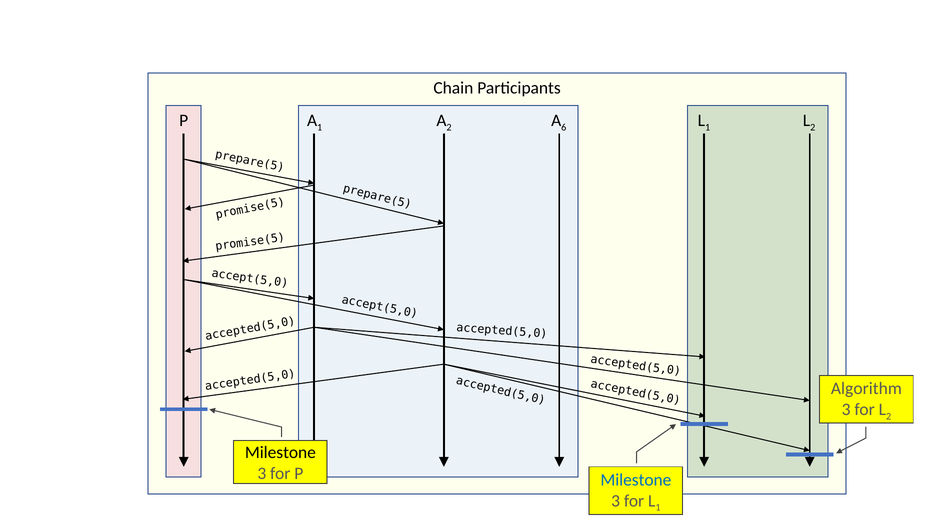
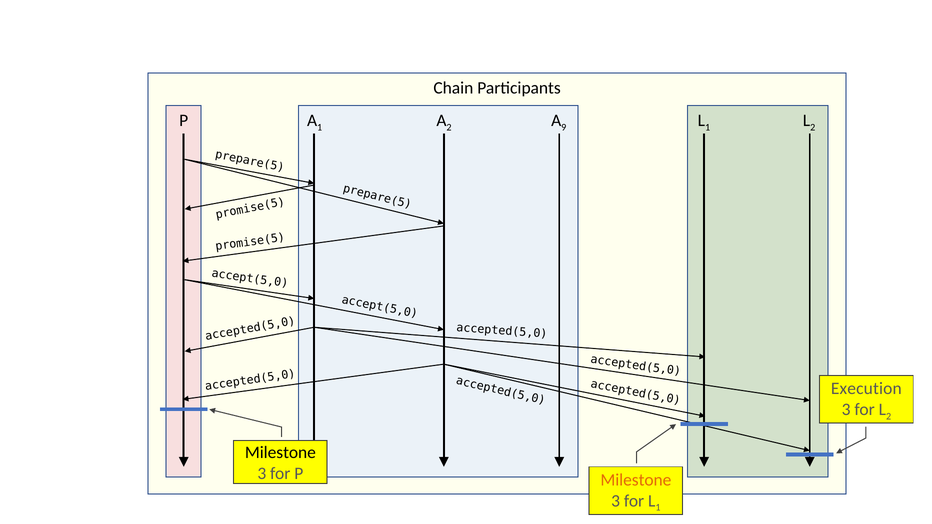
6: 6 -> 9 (564, 127)
Algorithm: Algorithm -> Execution (866, 389)
Milestone colour: blue -> orange (636, 480)
